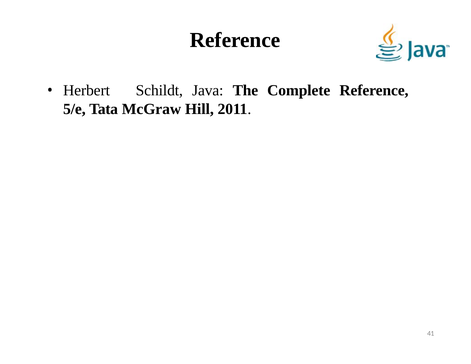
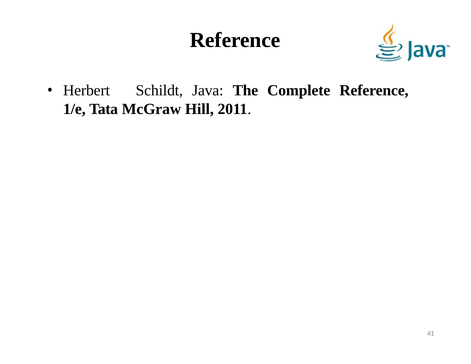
5/e: 5/e -> 1/e (74, 109)
